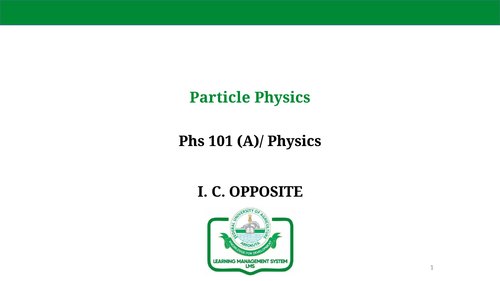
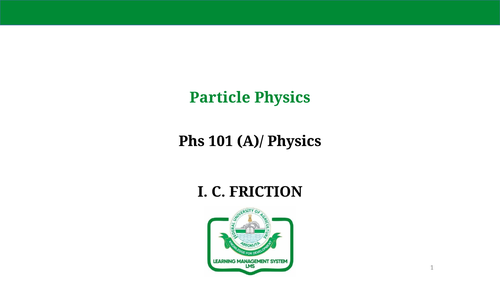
OPPOSITE: OPPOSITE -> FRICTION (266, 192)
